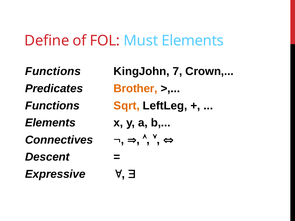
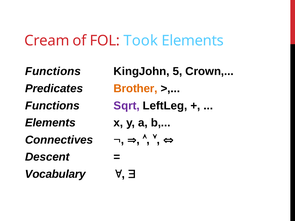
Define: Define -> Cream (47, 41)
Must: Must -> Took (141, 41)
7: 7 -> 5 (177, 71)
Sqrt colour: orange -> purple (127, 106)
Expressive: Expressive -> Vocabulary (55, 174)
